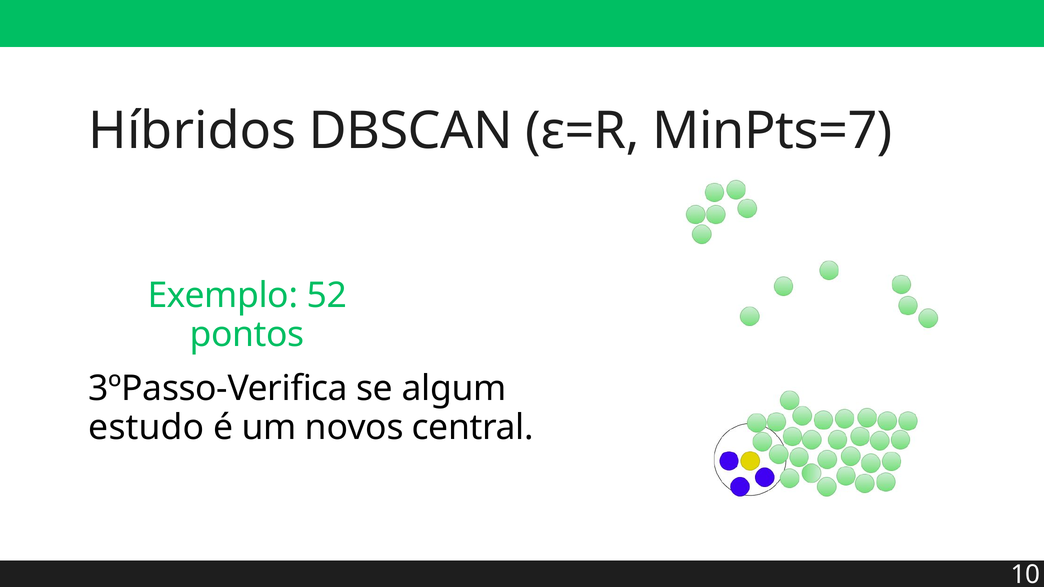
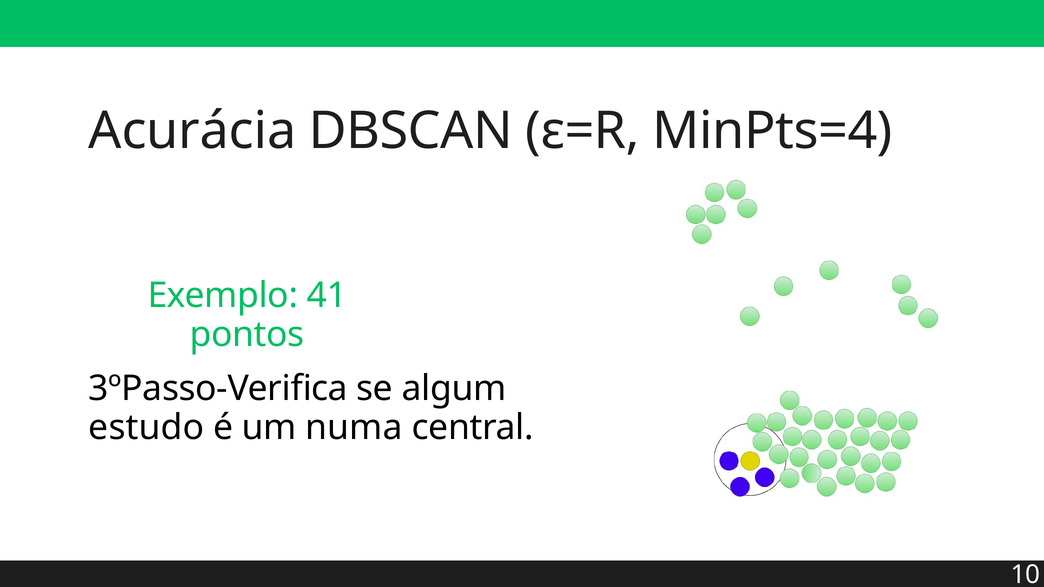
Híbridos: Híbridos -> Acurácia (192, 131)
MinPts=7: MinPts=7 -> MinPts=4 (772, 131)
52: 52 -> 41 (327, 295)
novos: novos -> numa (354, 428)
